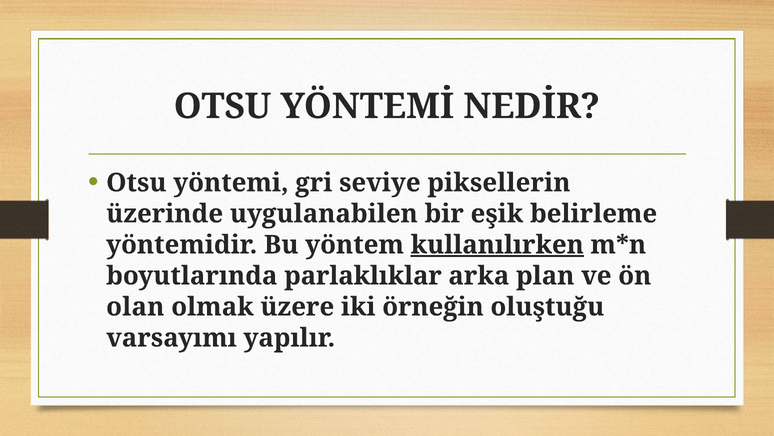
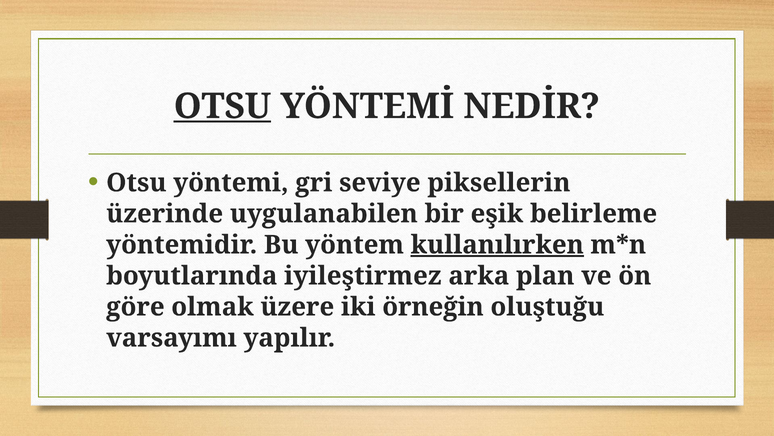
OTSU underline: none -> present (222, 106)
parlaklıklar: parlaklıklar -> iyileştirmez (363, 276)
olan: olan -> göre (135, 307)
